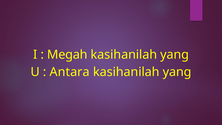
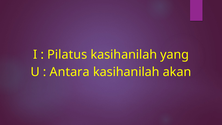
Megah: Megah -> Pilatus (67, 55)
yang: yang -> akan (177, 72)
